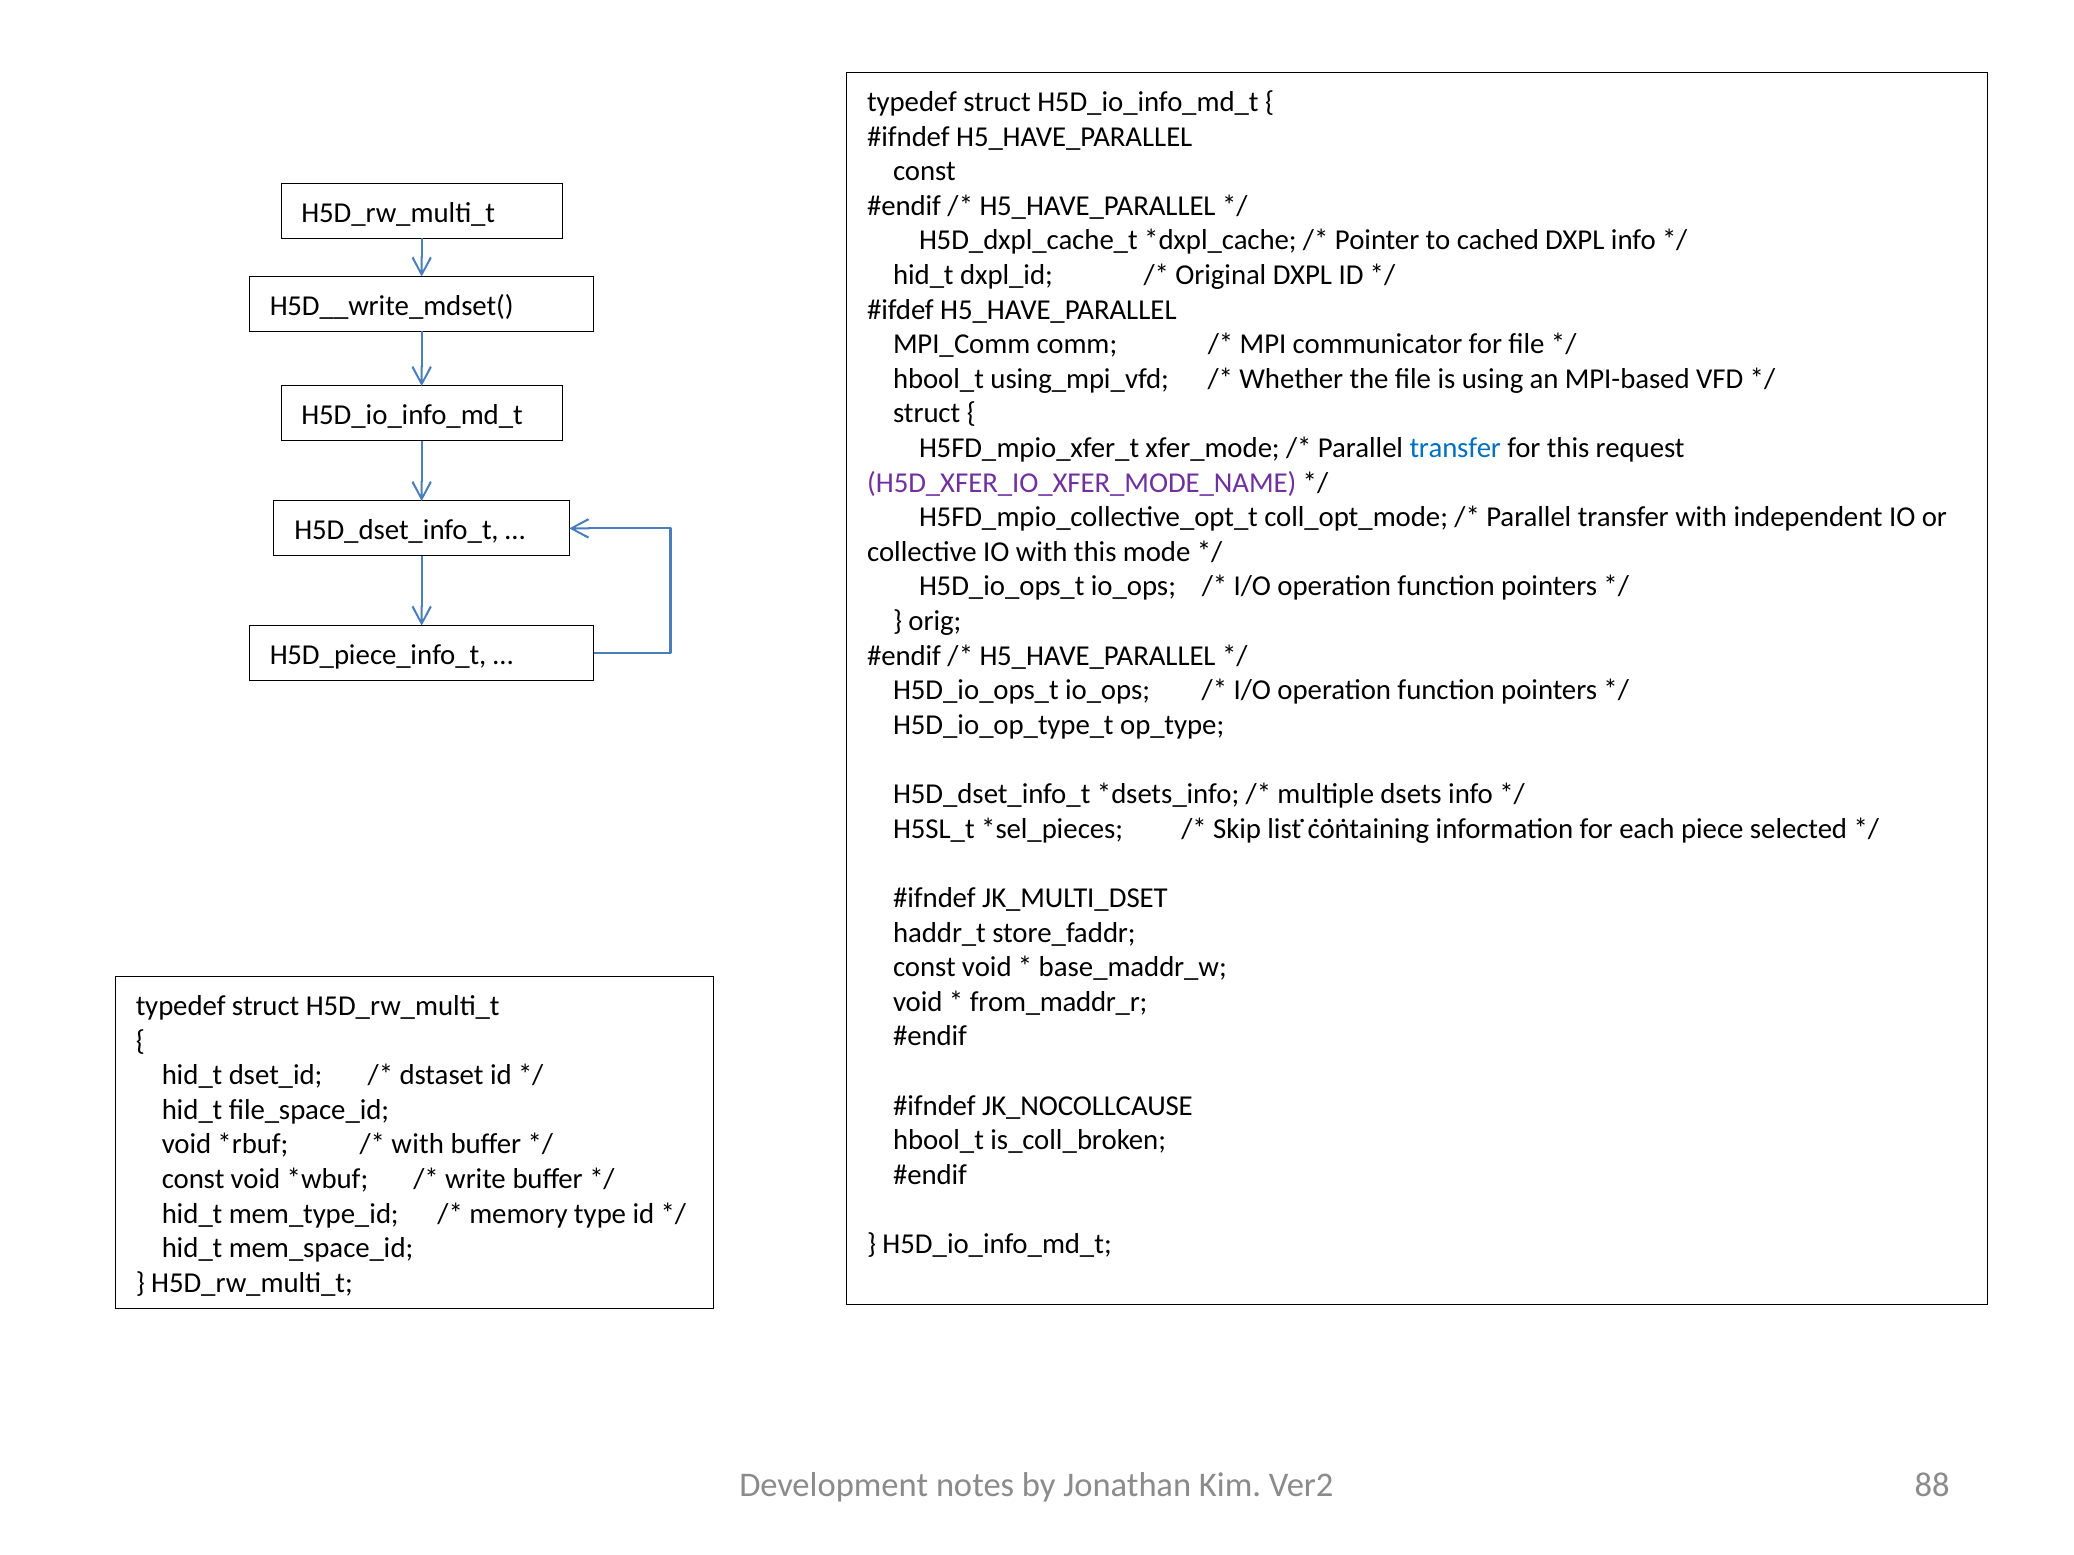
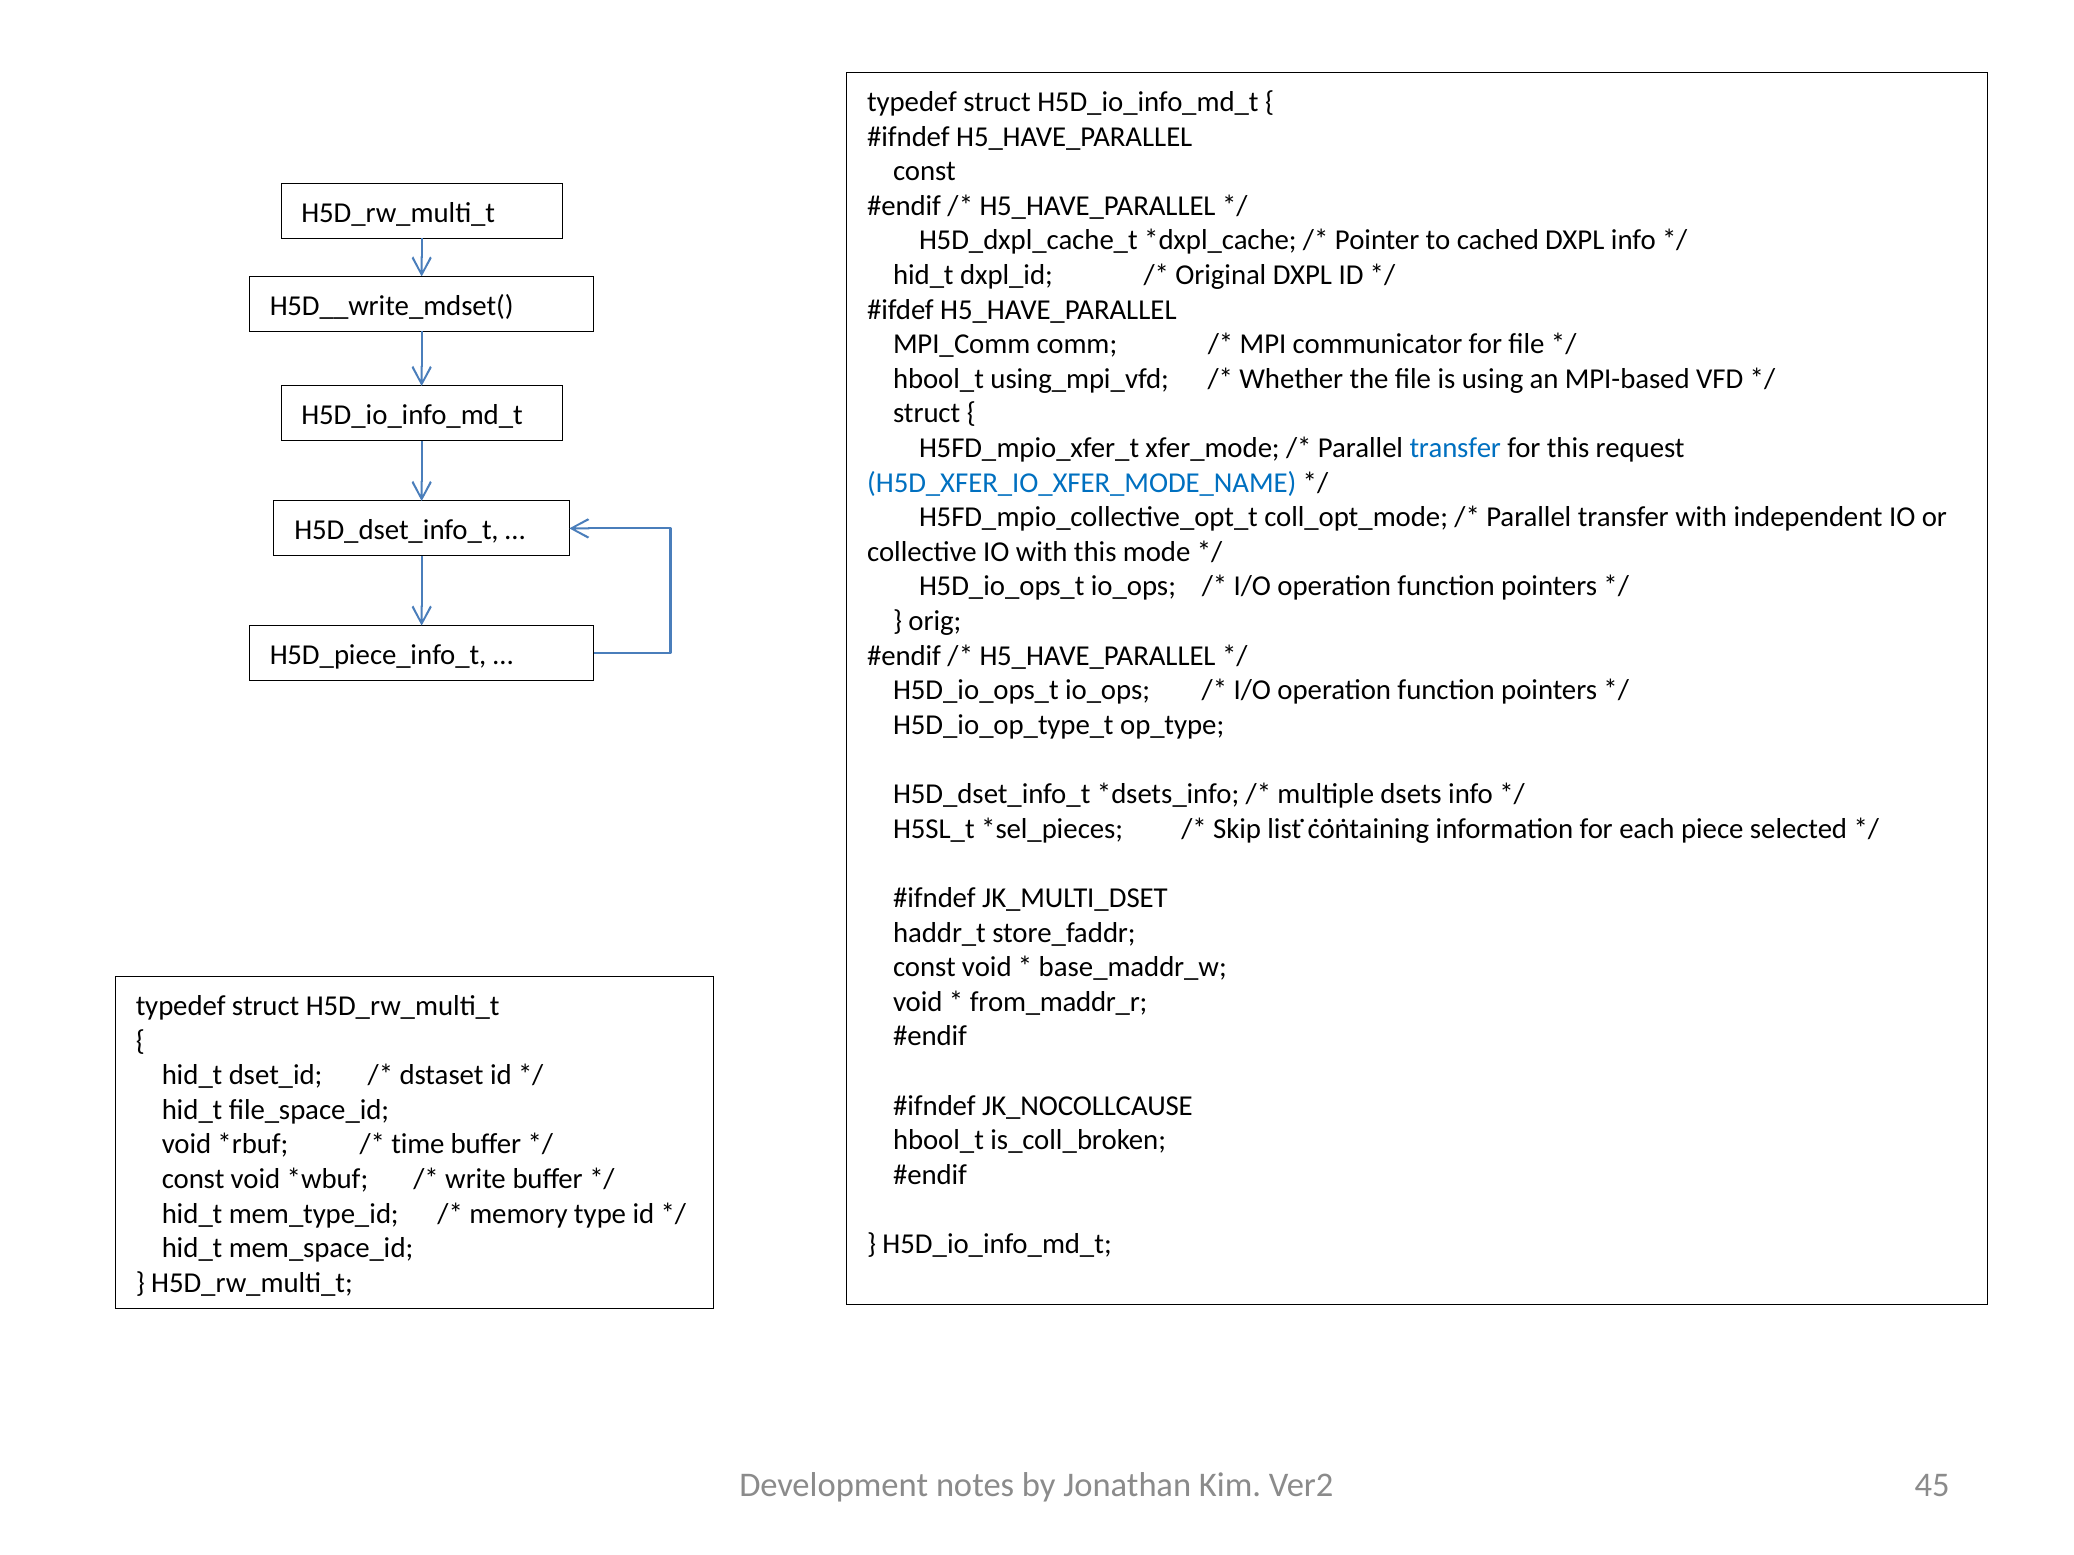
H5D_XFER_IO_XFER_MODE_NAME colour: purple -> blue (1082, 483)
with: with -> time (418, 1145)
88: 88 -> 45 (1932, 1485)
